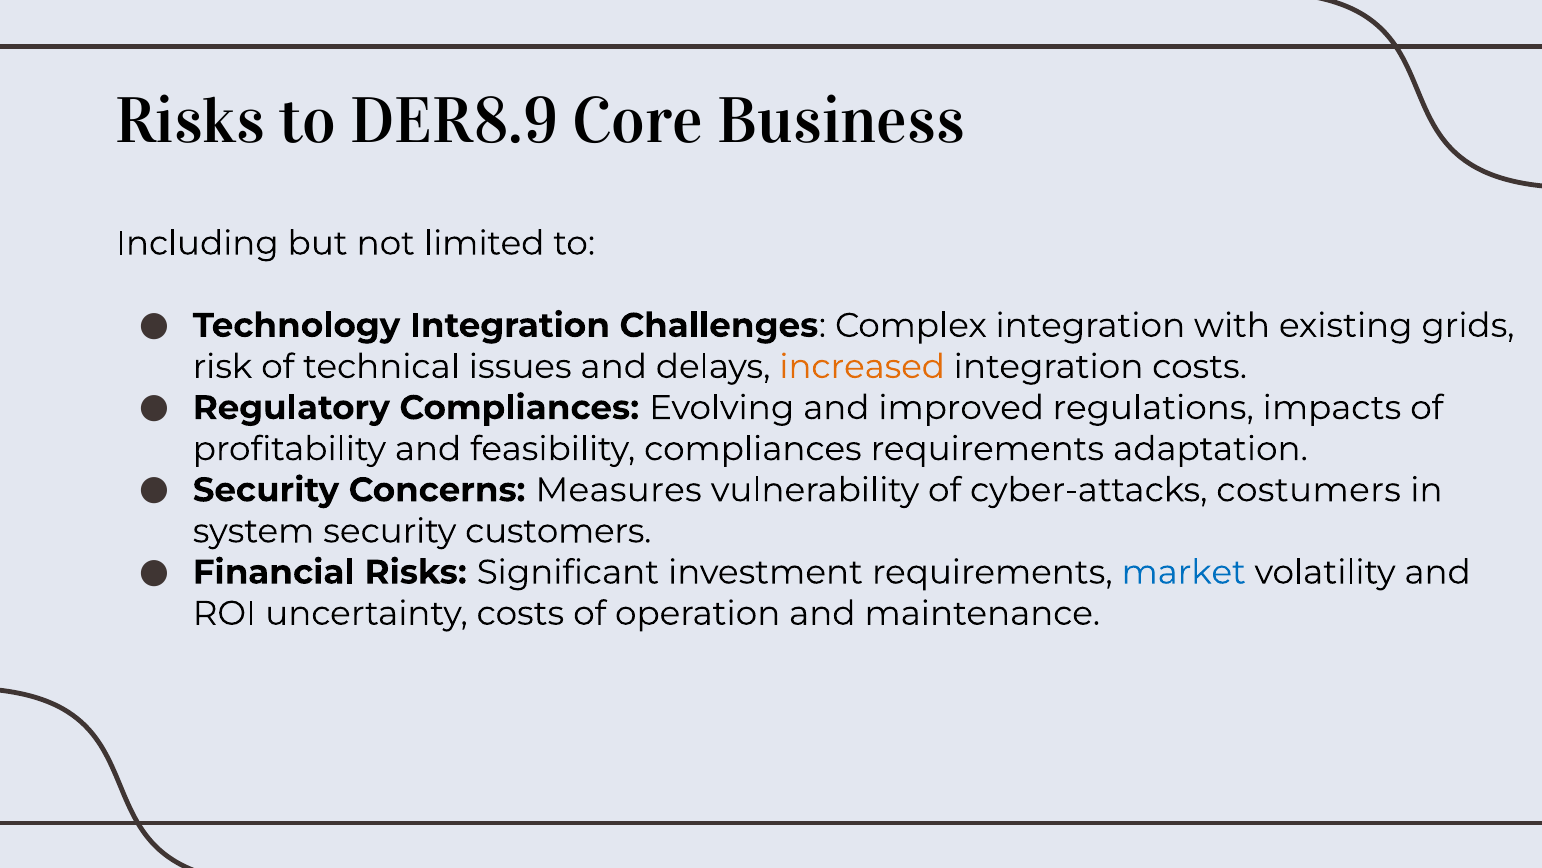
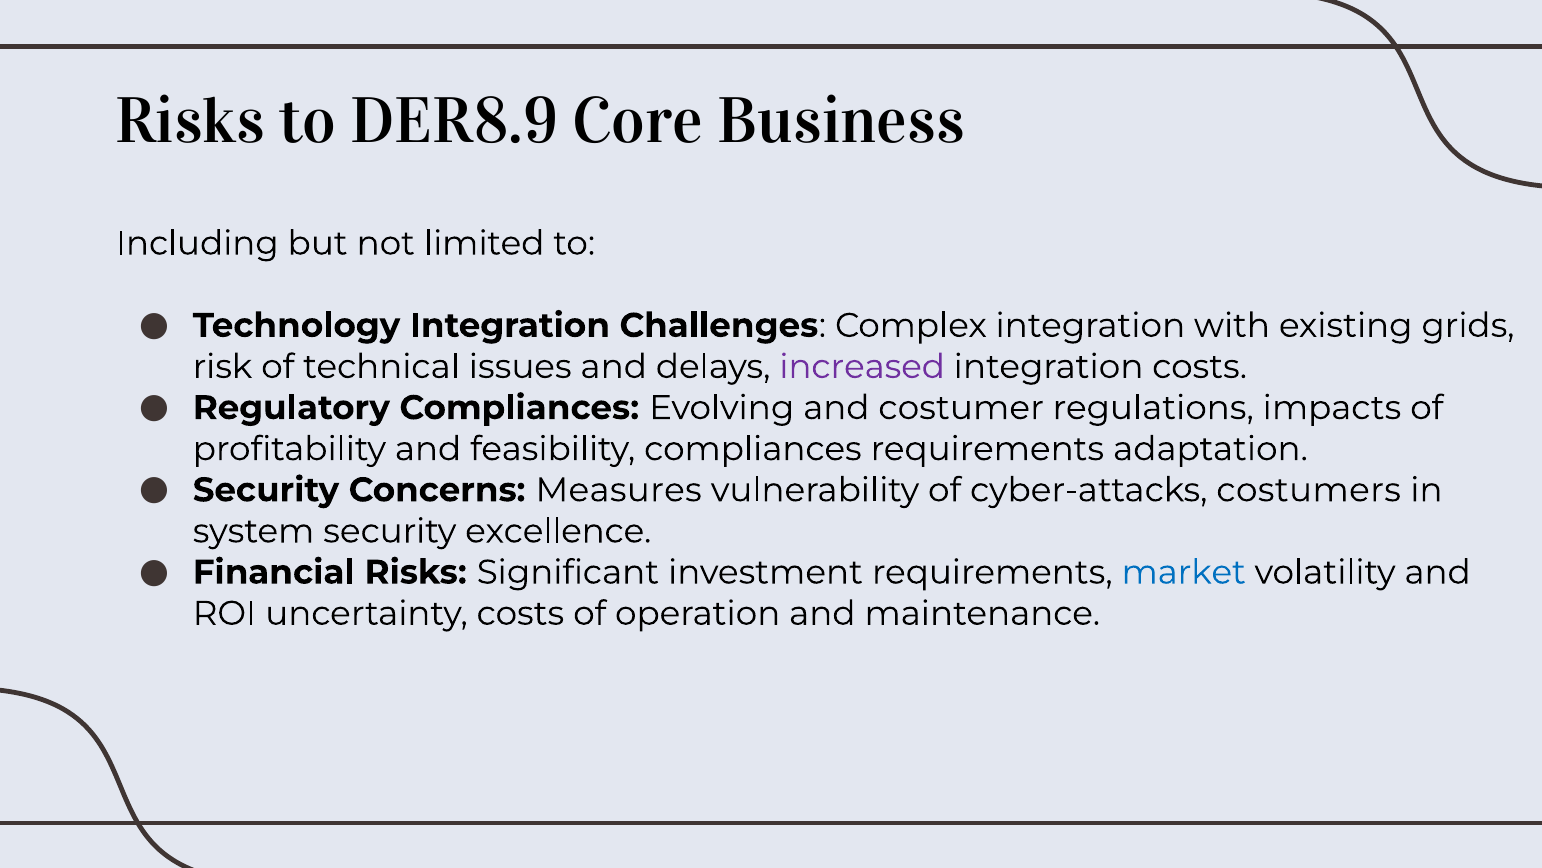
increased colour: orange -> purple (862, 366)
improved: improved -> costumer (961, 408)
customers: customers -> excellence (558, 531)
